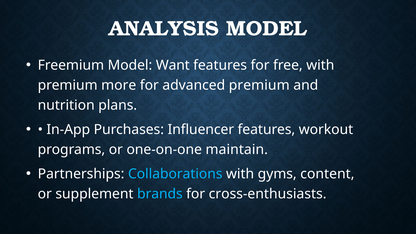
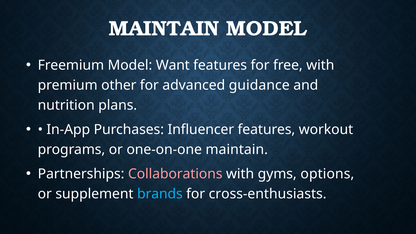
ANALYSIS: ANALYSIS -> MAINTAIN (164, 29)
more: more -> other (119, 85)
advanced premium: premium -> guidance (259, 85)
Collaborations colour: light blue -> pink (175, 174)
content: content -> options (327, 174)
